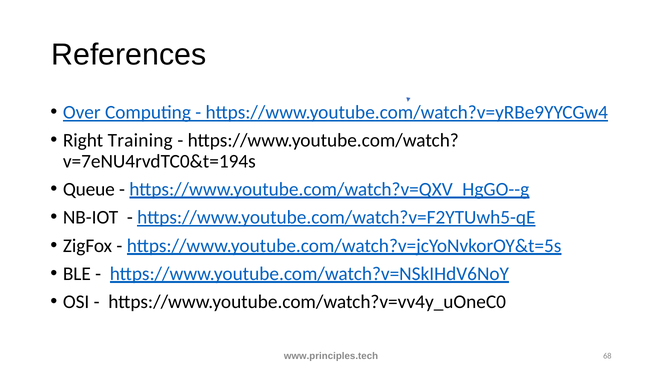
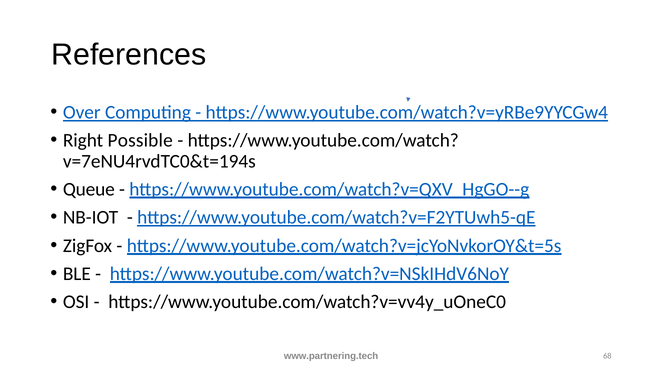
Training: Training -> Possible (140, 140)
www.principles.tech: www.principles.tech -> www.partnering.tech (331, 355)
